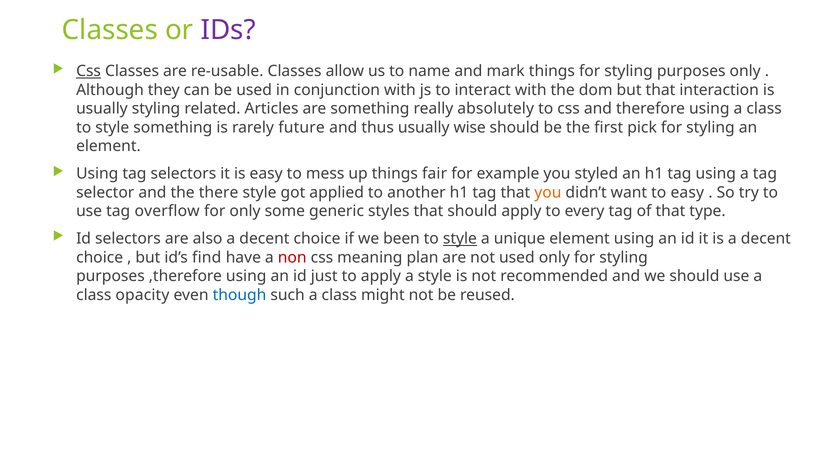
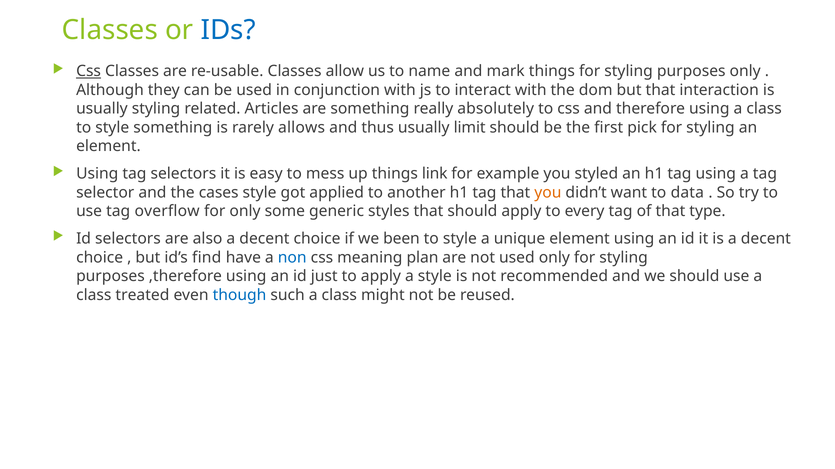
IDs colour: purple -> blue (228, 30)
future: future -> allows (302, 128)
wise: wise -> limit (470, 128)
fair: fair -> link (435, 174)
there: there -> cases (219, 193)
to easy: easy -> data (687, 193)
style underline: present -> none (460, 239)
non colour: red -> blue (292, 258)
opacity: opacity -> treated (142, 295)
